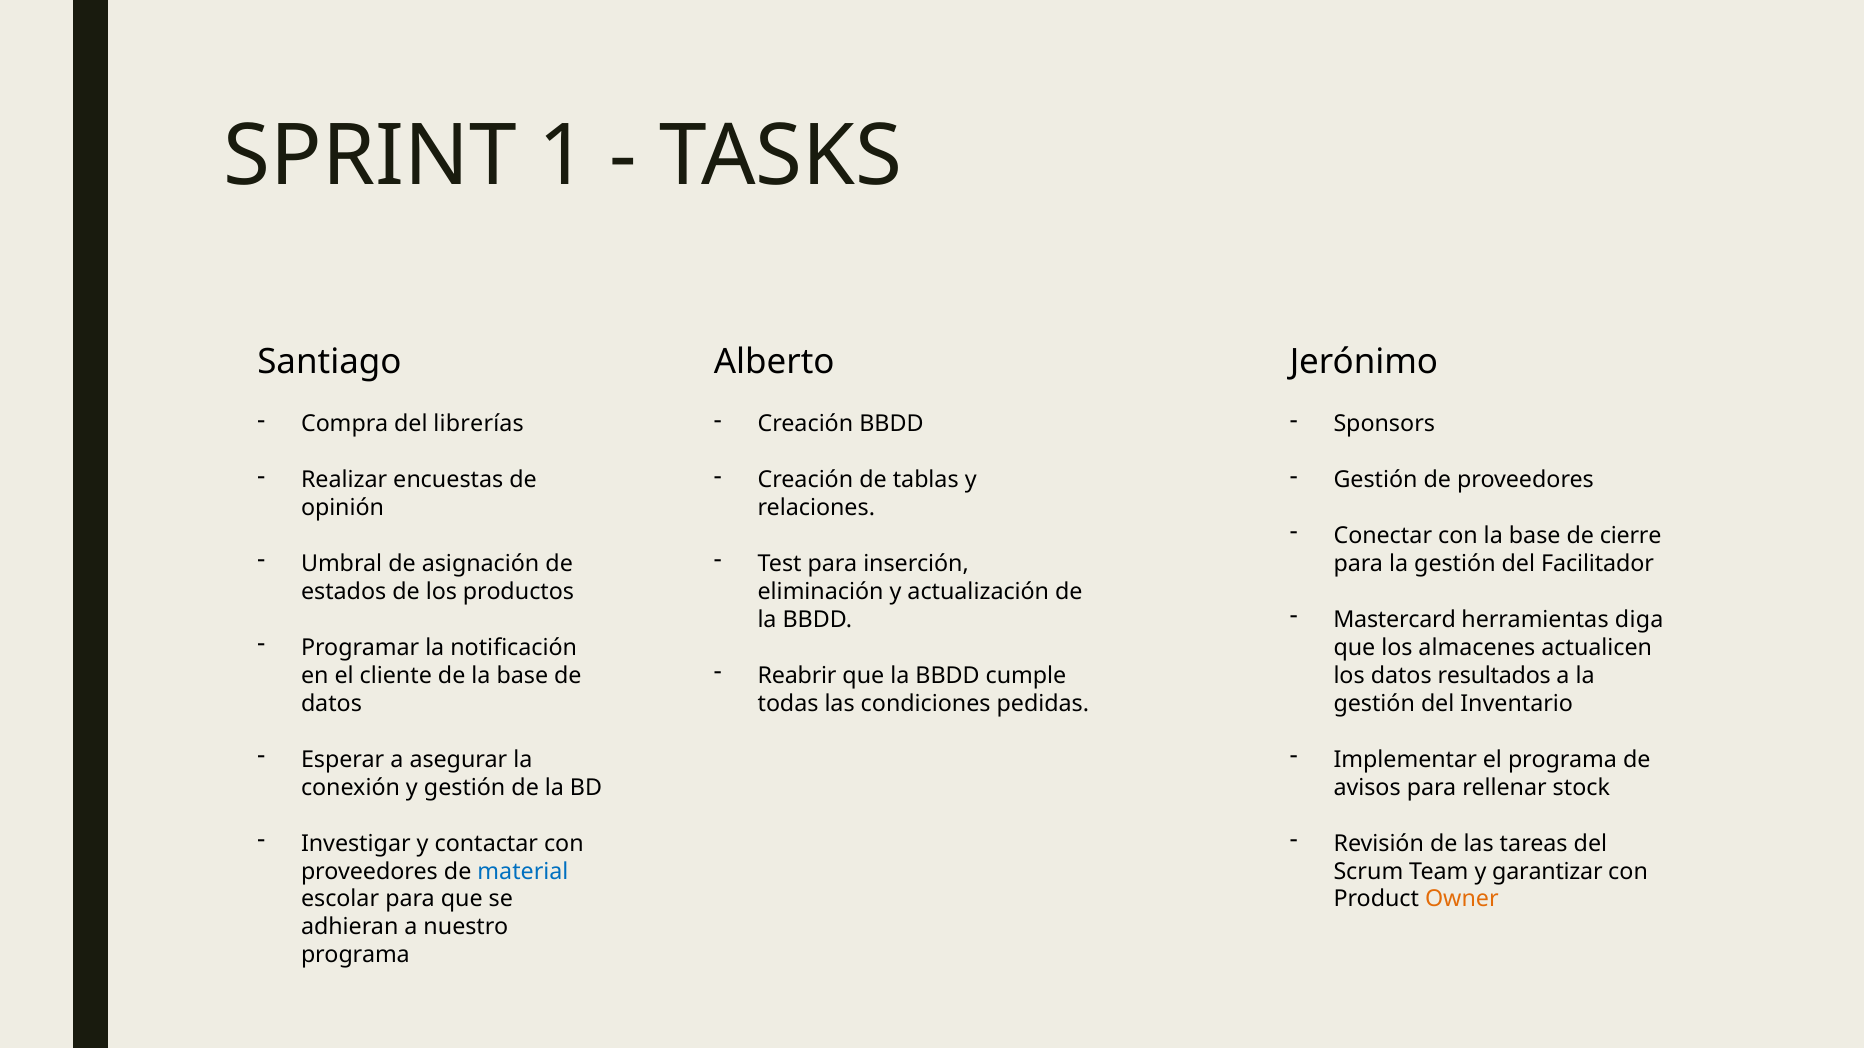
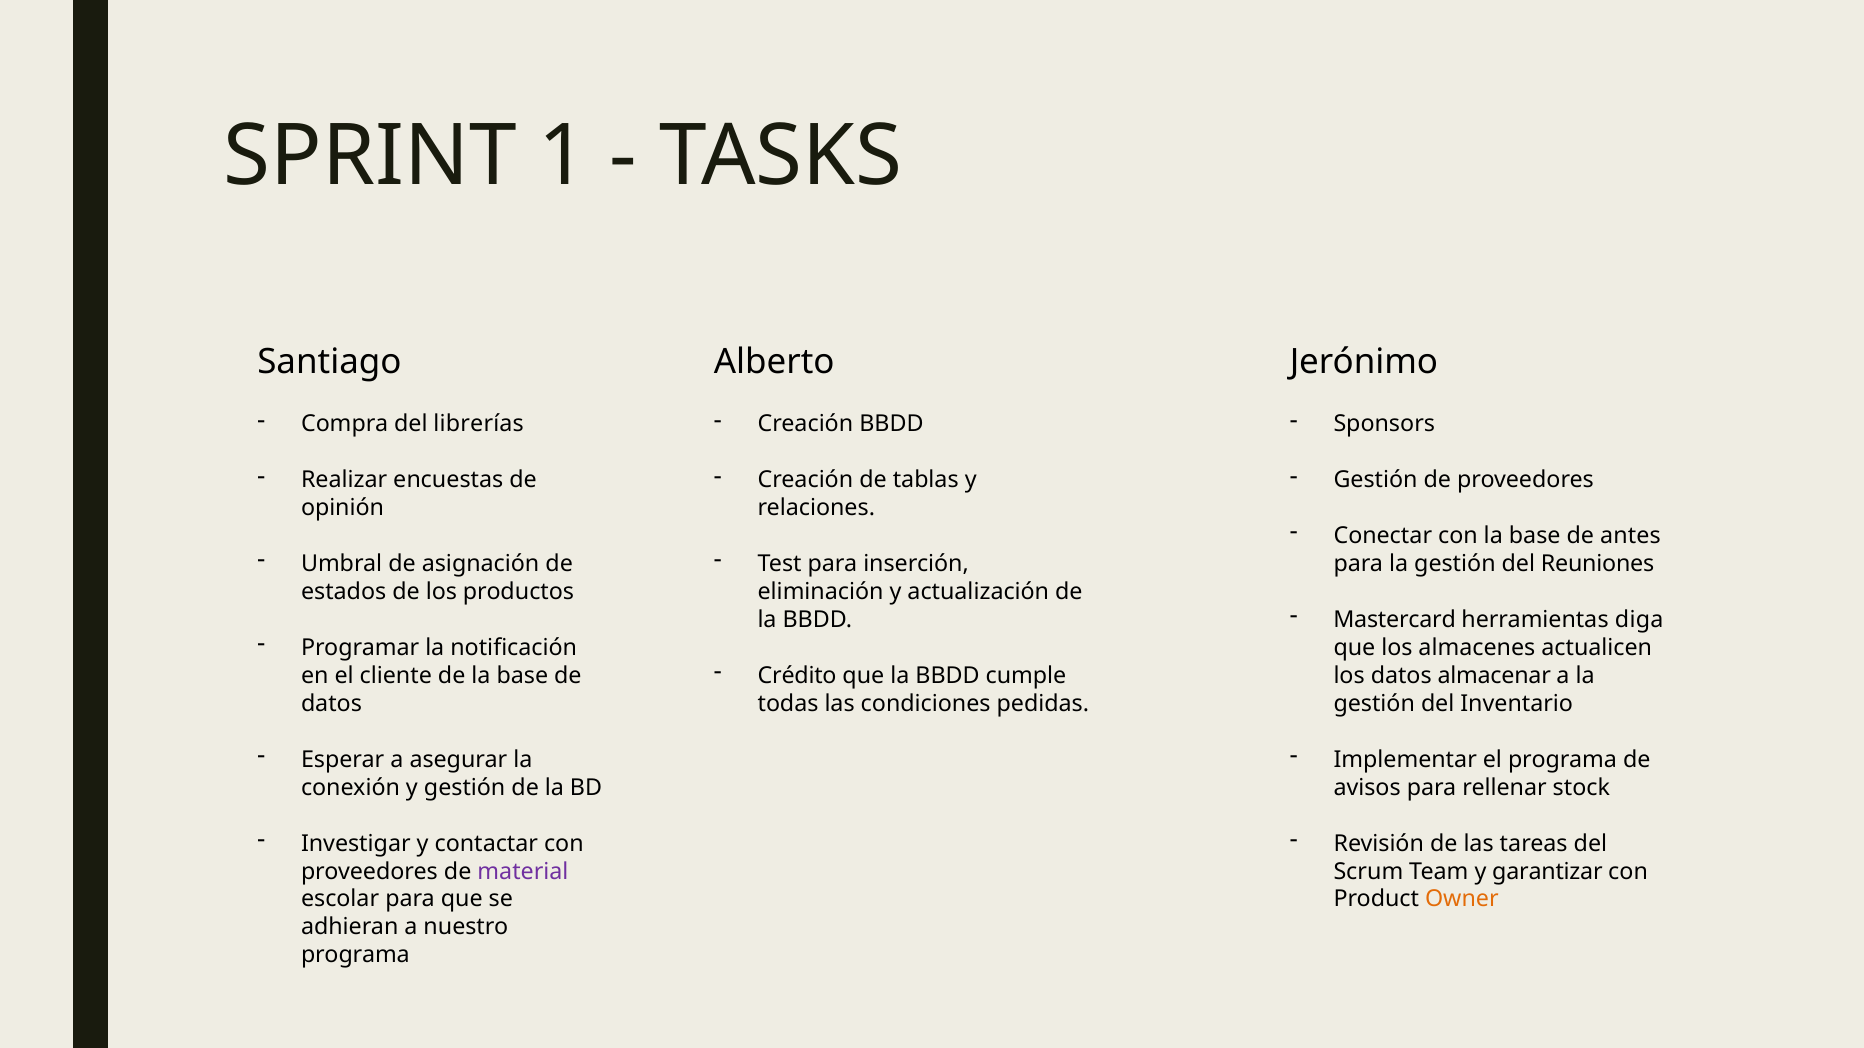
cierre: cierre -> antes (1630, 536)
Facilitador: Facilitador -> Reuniones (1598, 564)
Reabrir: Reabrir -> Crédito (797, 676)
resultados: resultados -> almacenar (1494, 676)
material colour: blue -> purple (523, 872)
